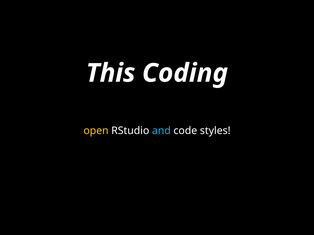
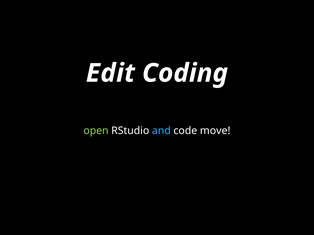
This: This -> Edit (110, 73)
open colour: yellow -> light green (96, 131)
styles: styles -> move (215, 131)
